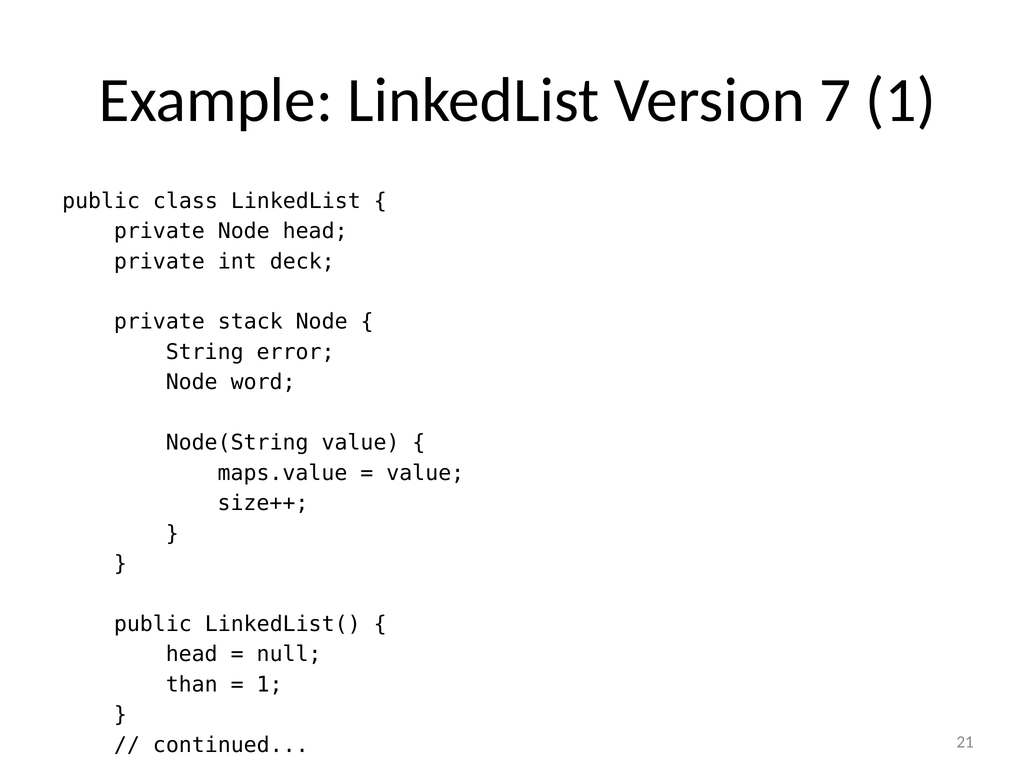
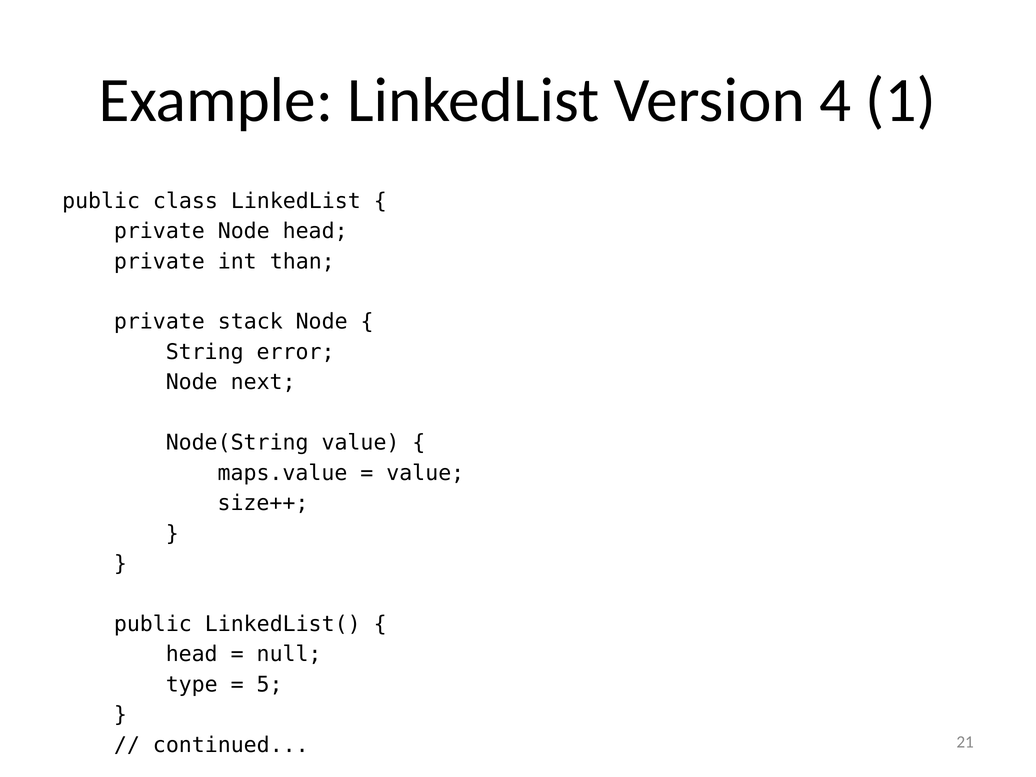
7: 7 -> 4 (835, 100)
deck: deck -> than (302, 261)
word: word -> next (263, 382)
than: than -> type (192, 685)
1: 1 -> 5 (270, 685)
